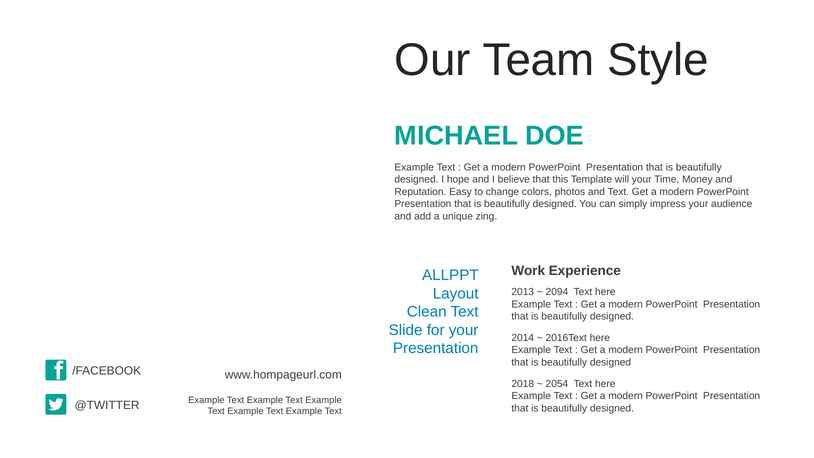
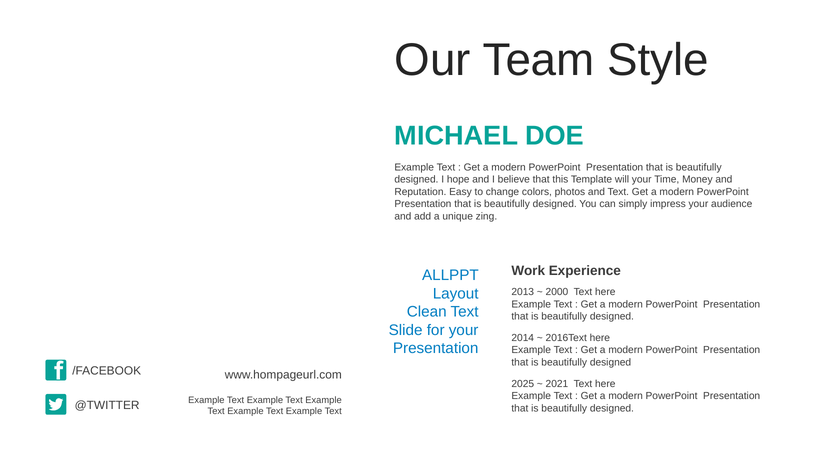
2094: 2094 -> 2000 (557, 292)
2018: 2018 -> 2025 (523, 384)
2054: 2054 -> 2021 (557, 384)
